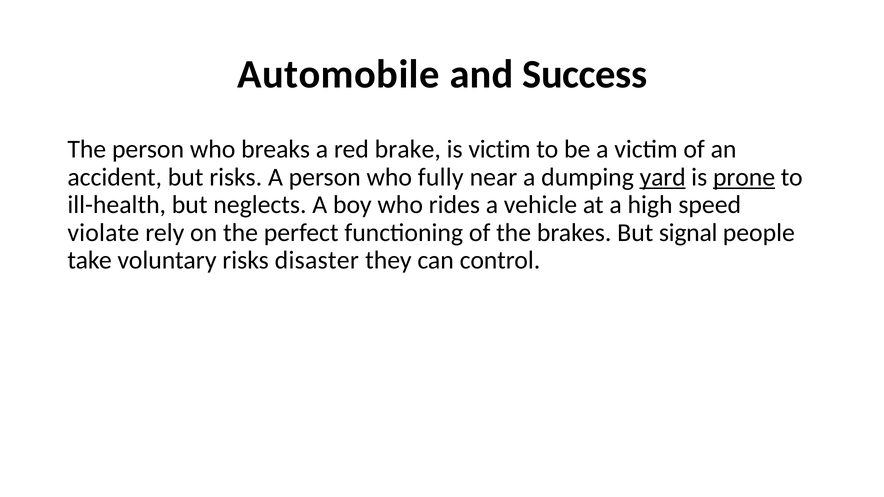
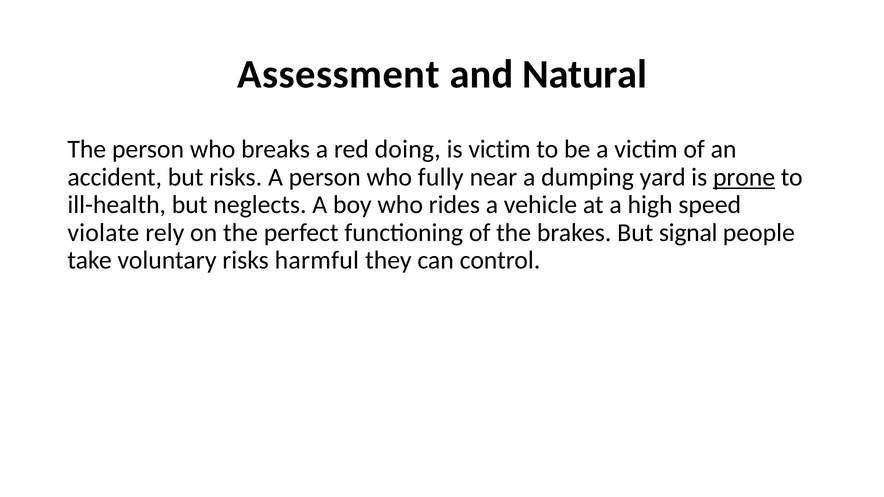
Automobile: Automobile -> Assessment (338, 74)
Success: Success -> Natural (585, 74)
brake: brake -> doing (408, 149)
yard underline: present -> none (663, 177)
disaster: disaster -> harmful (317, 261)
